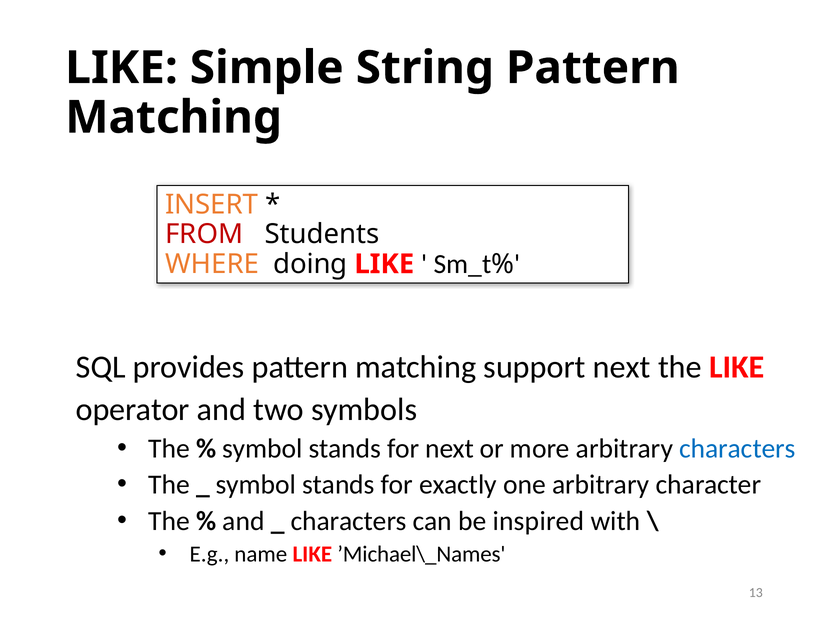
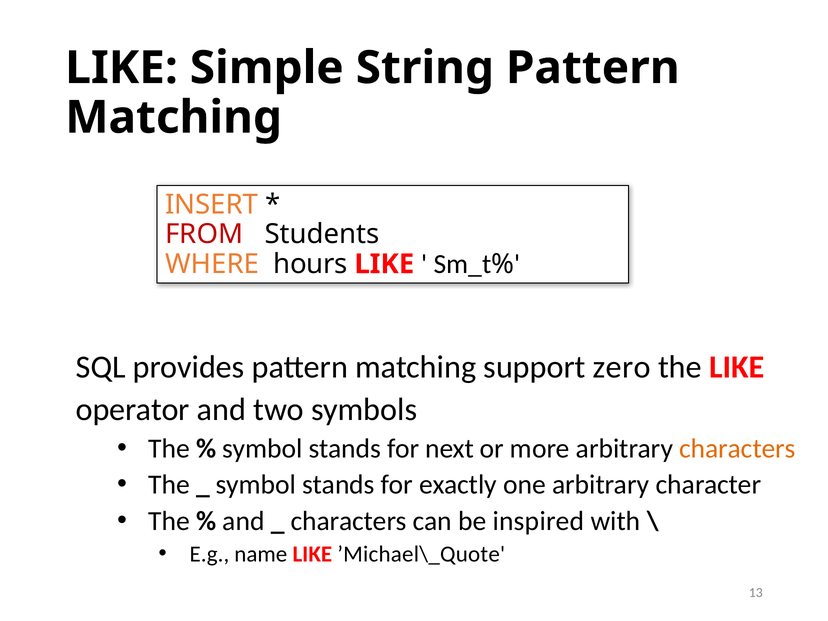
doing: doing -> hours (310, 264)
support next: next -> zero (622, 367)
characters colour: blue -> orange (737, 448)
’Michael\_Names: ’Michael\_Names -> ’Michael\_Quote (421, 554)
